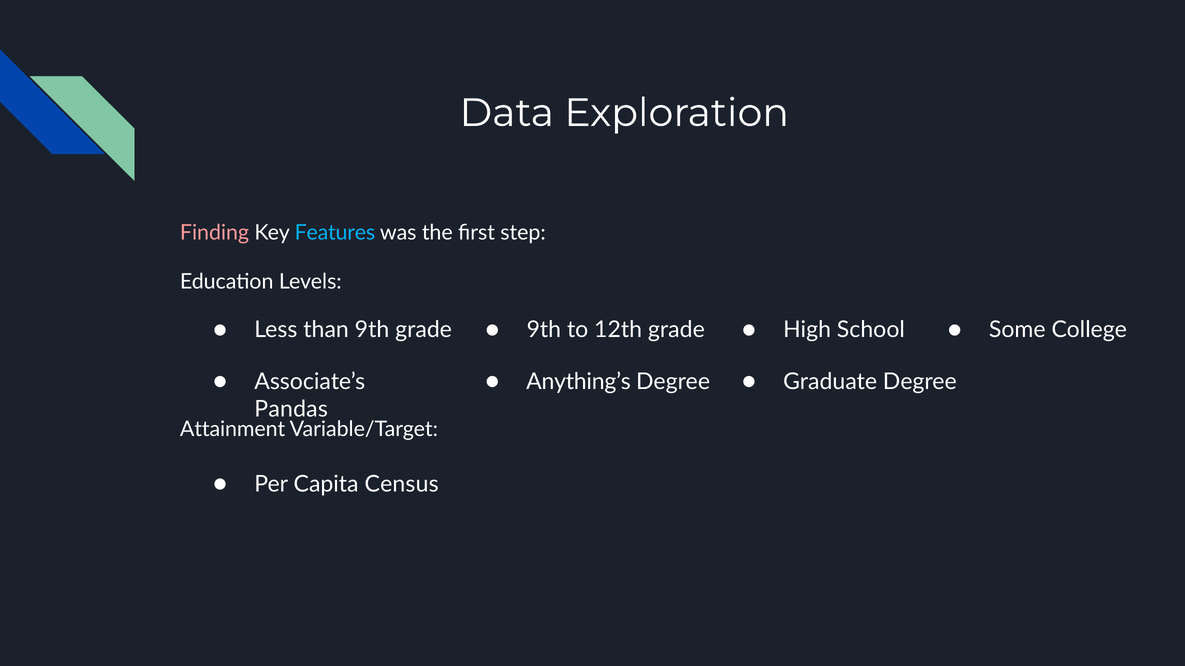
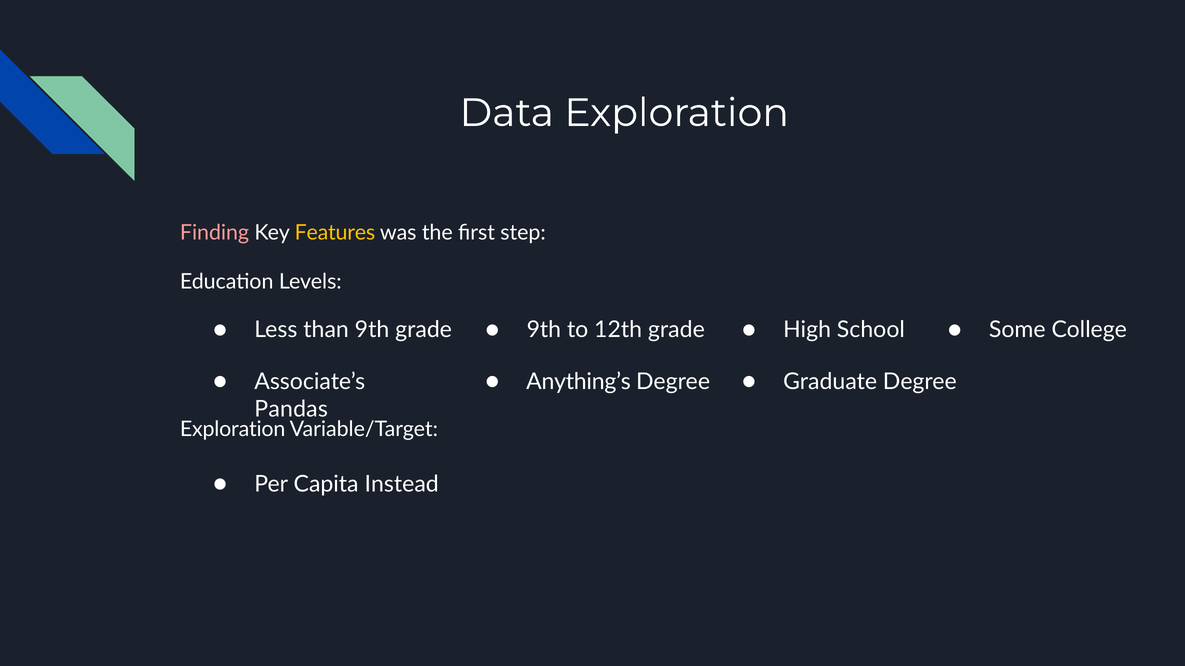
Features colour: light blue -> yellow (335, 233)
Attainment: Attainment -> Exploration (233, 430)
Census: Census -> Instead (402, 484)
